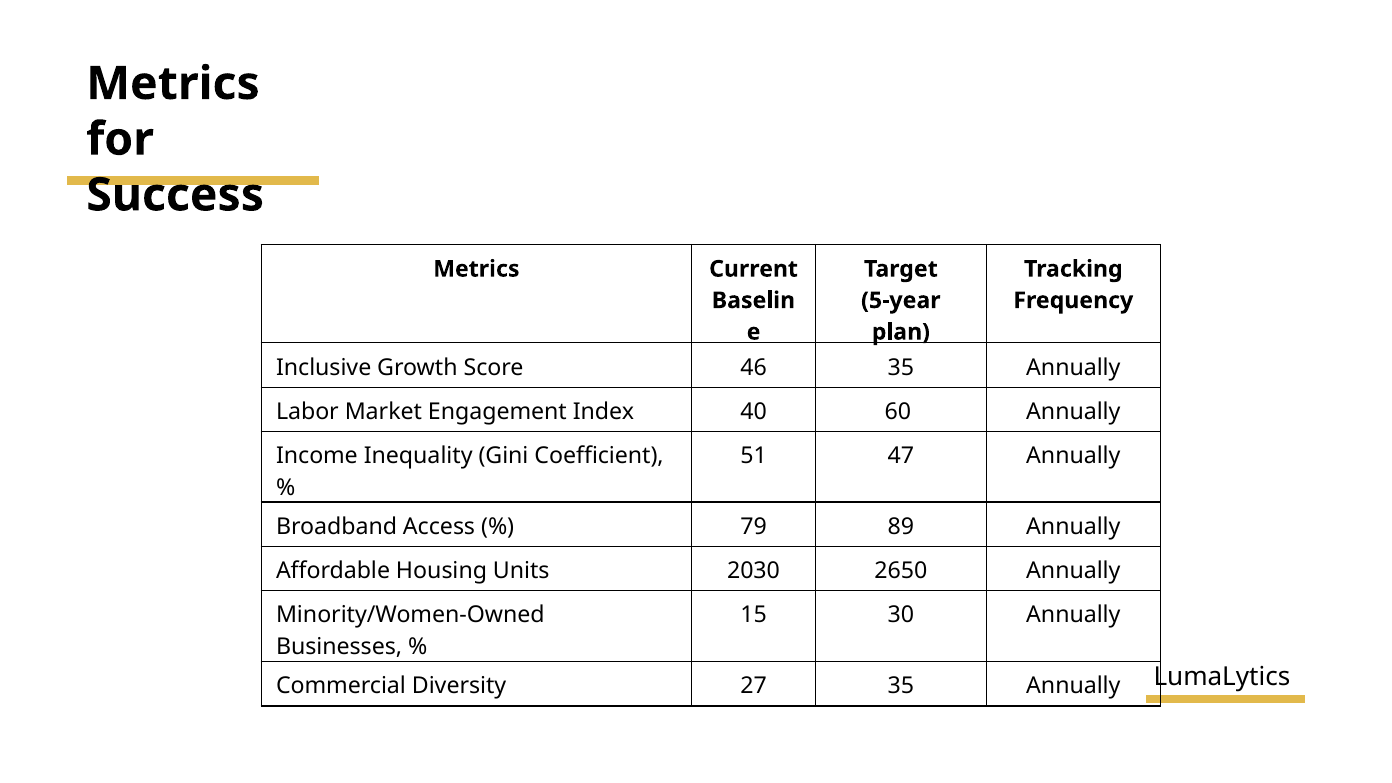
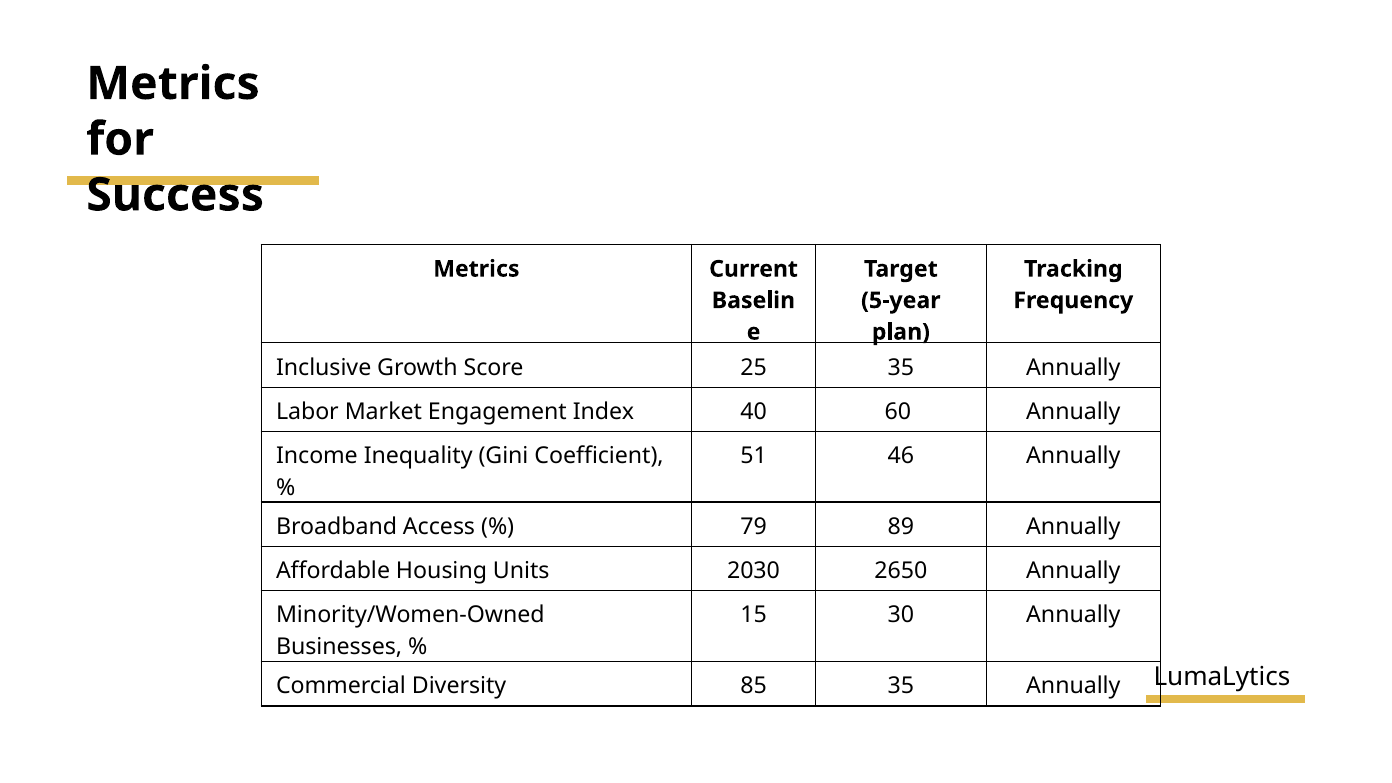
46: 46 -> 25 (754, 367)
47: 47 -> 46 (901, 456)
27: 27 -> 85 (754, 686)
